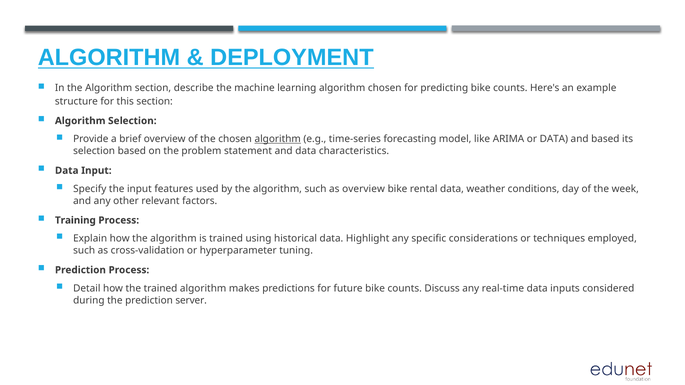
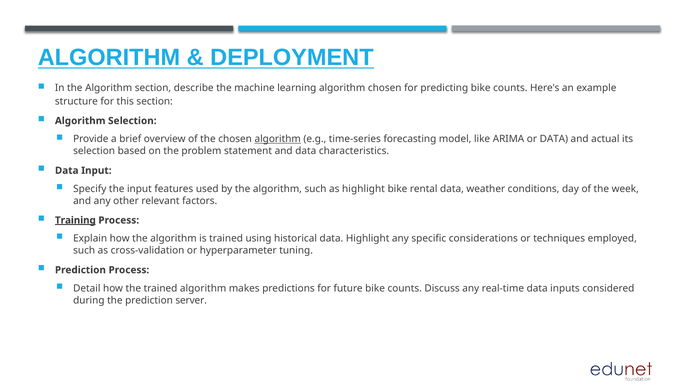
and based: based -> actual (605, 139)
as overview: overview -> highlight (364, 189)
Training underline: none -> present (75, 220)
